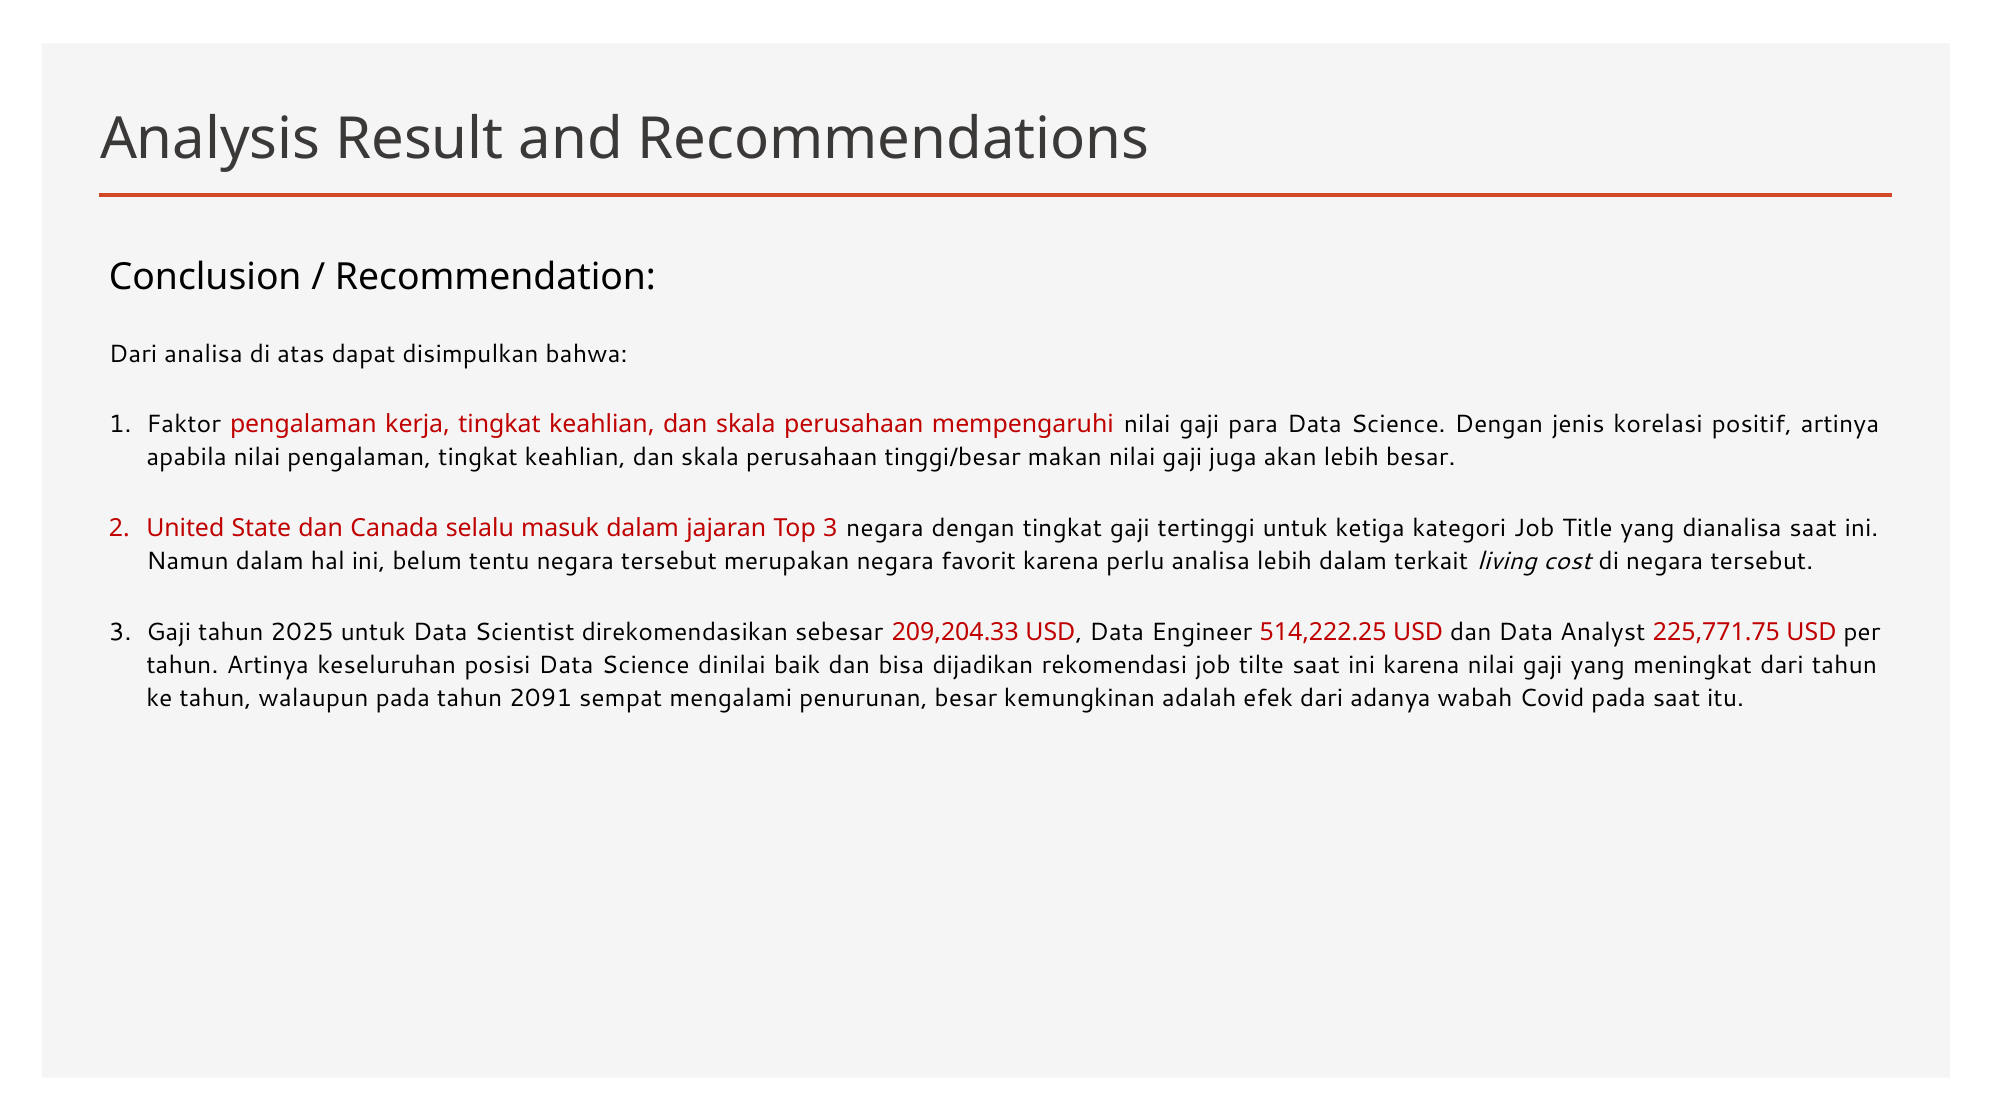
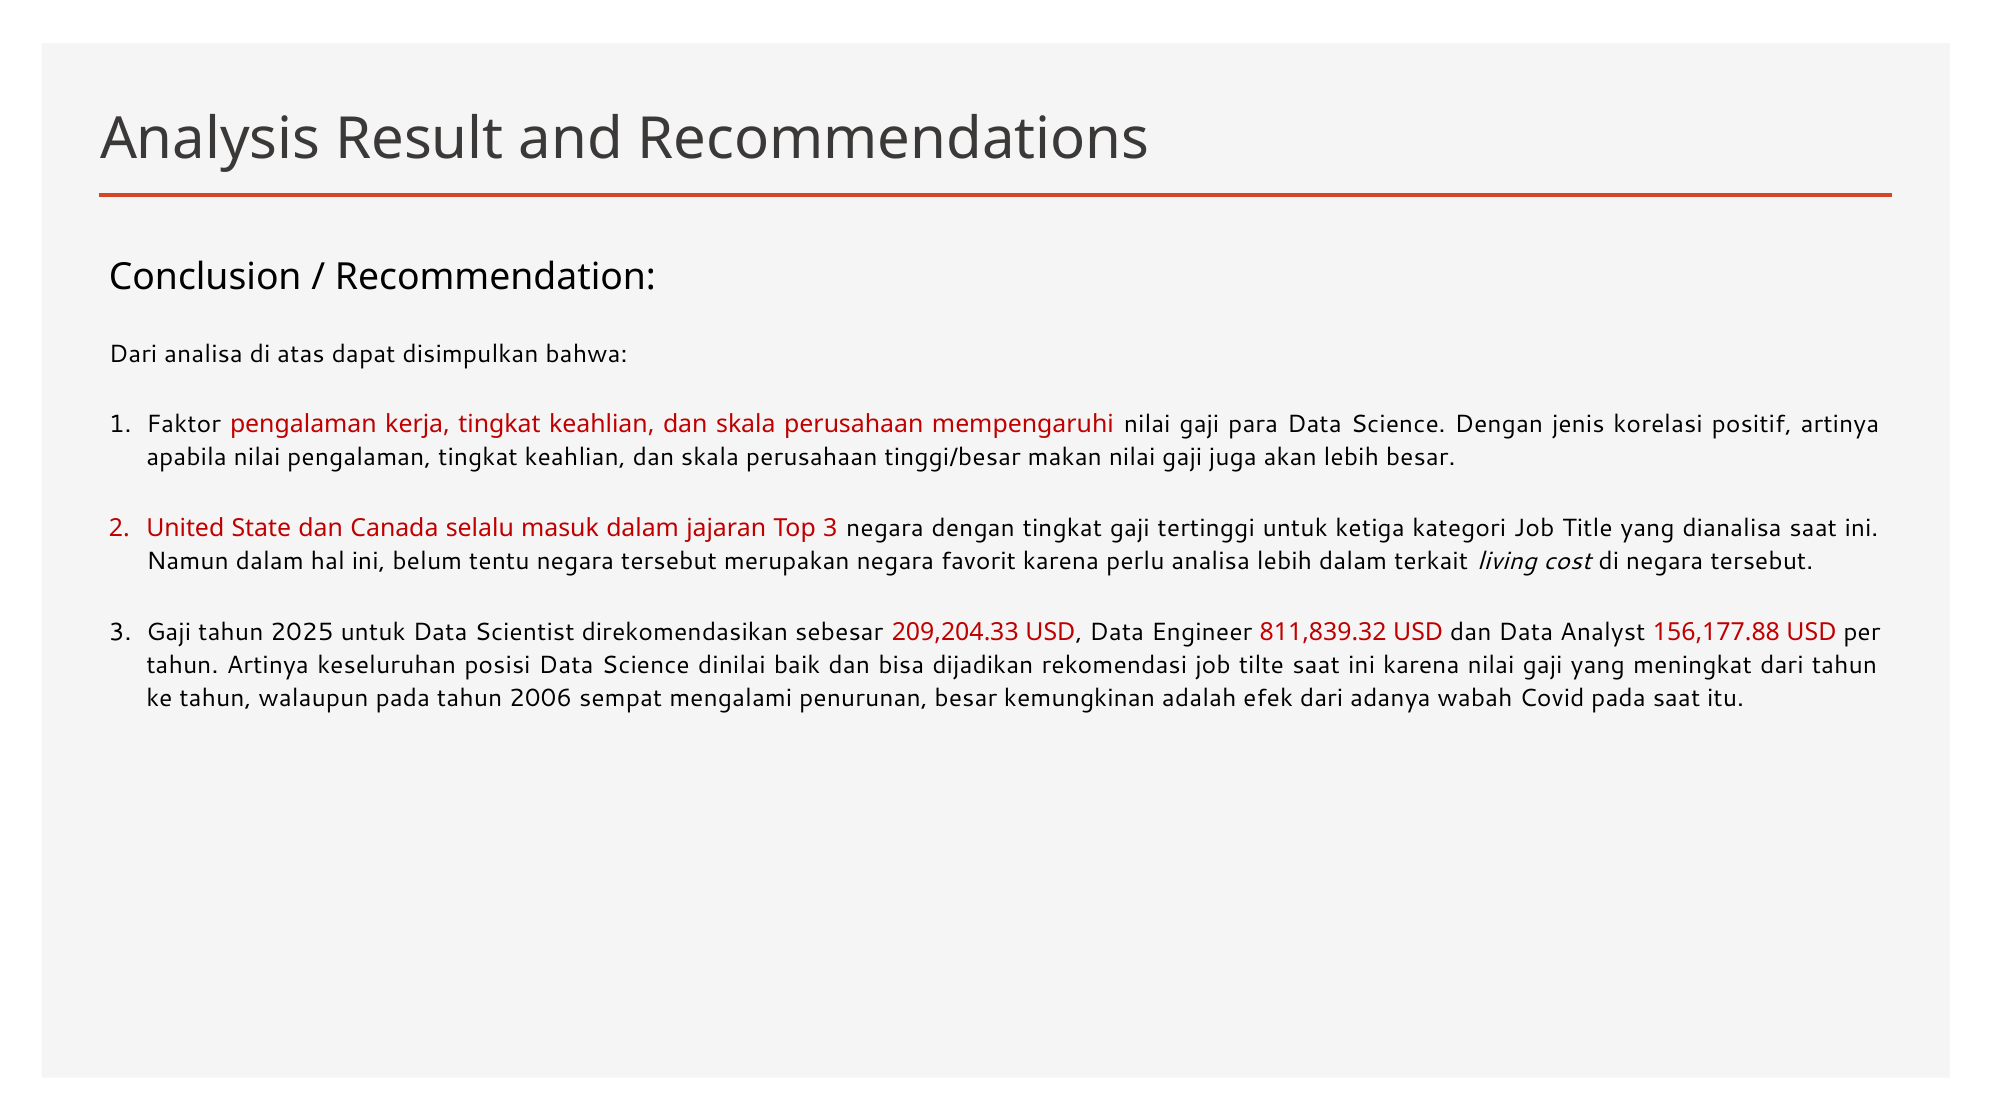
514,222.25: 514,222.25 -> 811,839.32 (1323, 632)
225,771.75: 225,771.75 -> 156,177.88 (1716, 632)
2091: 2091 -> 2006 (541, 698)
